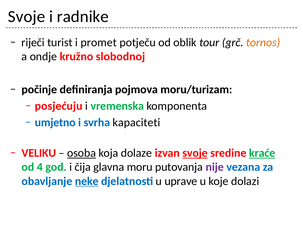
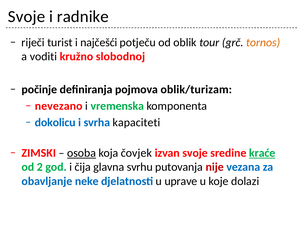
promet: promet -> najčešći (99, 43)
ondje: ondje -> voditi (43, 57)
moru/turizam: moru/turizam -> oblik/turizam (196, 90)
posjećuju: posjećuju -> nevezano (59, 106)
umjetno: umjetno -> dokolicu (55, 123)
VELIKU: VELIKU -> ZIMSKI (39, 153)
dolaze: dolaze -> čovjek (136, 153)
svoje underline: present -> none (195, 153)
4: 4 -> 2 (40, 167)
moru: moru -> svrhu (140, 167)
nije colour: purple -> red (215, 167)
neke underline: present -> none (87, 181)
